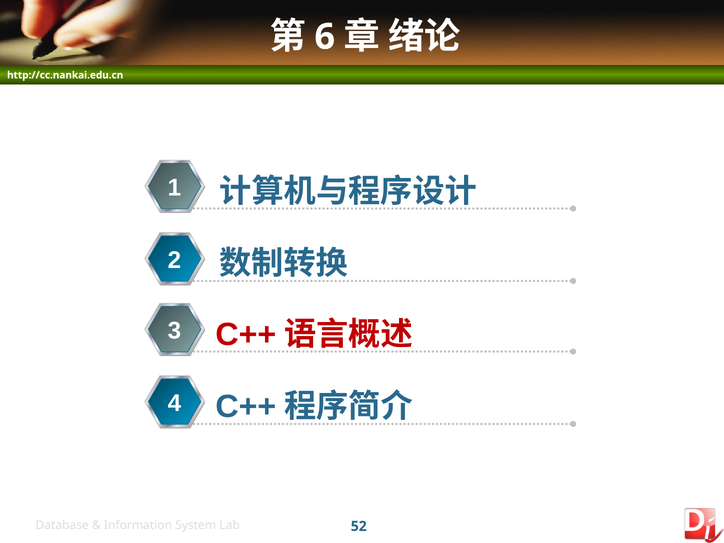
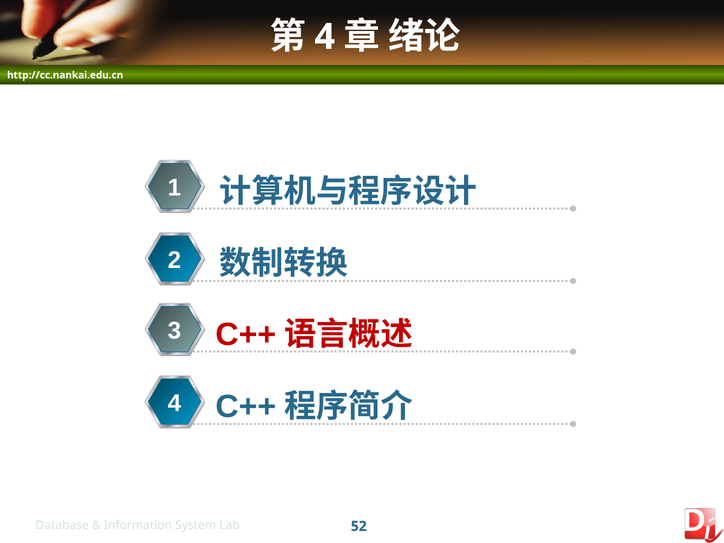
6: 6 -> 4 (325, 37)
